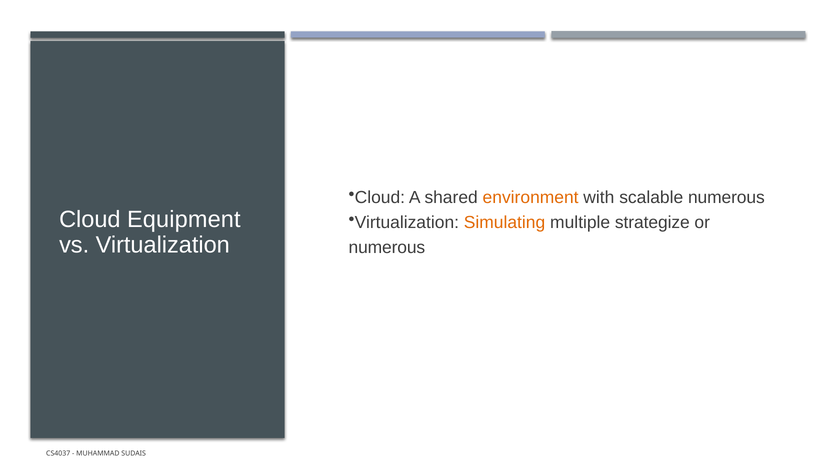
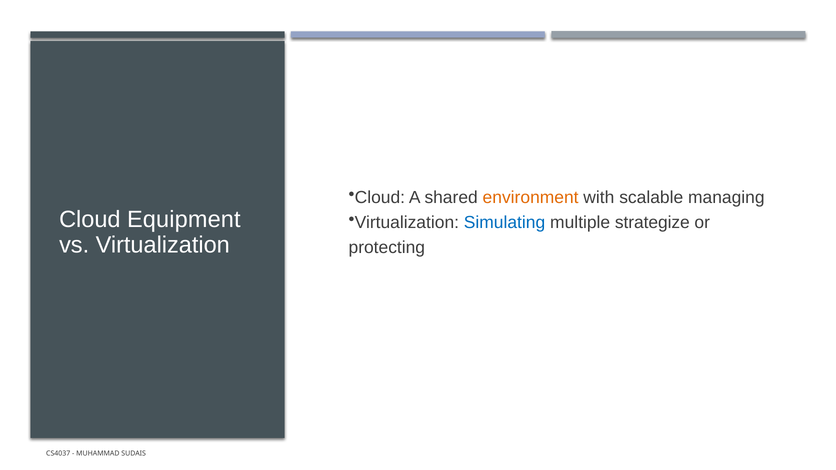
scalable numerous: numerous -> managing (726, 198)
Simulating colour: orange -> blue (505, 223)
numerous: numerous -> protecting (387, 248)
